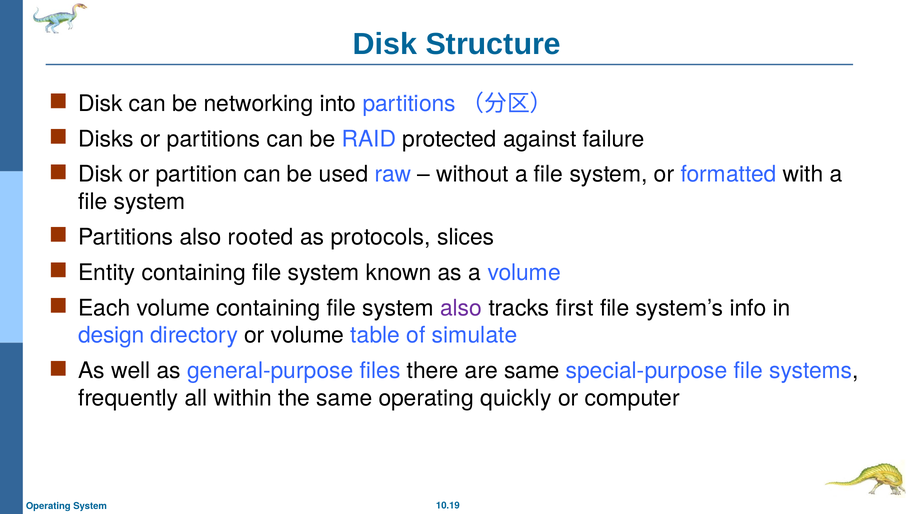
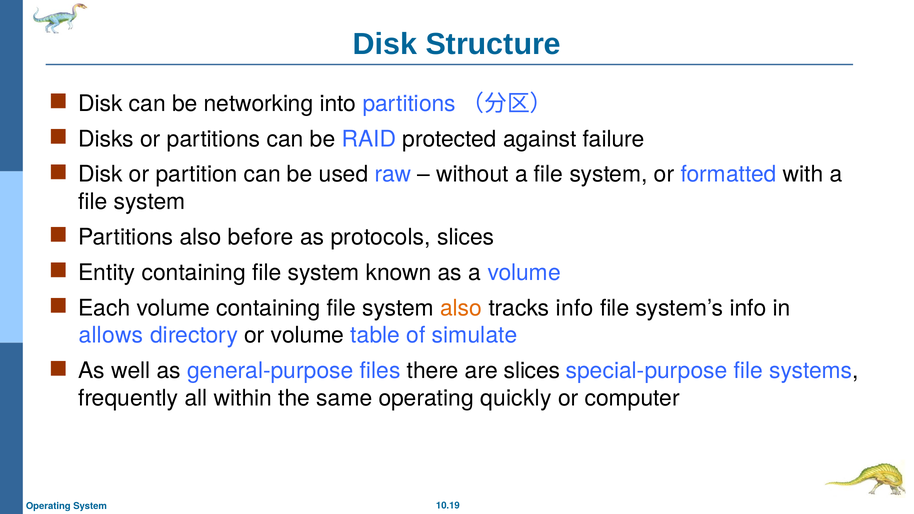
rooted: rooted -> before (261, 237)
also colour: purple -> orange (461, 308)
tracks first: first -> info (575, 308)
design: design -> allows (111, 335)
are same: same -> slices (532, 371)
